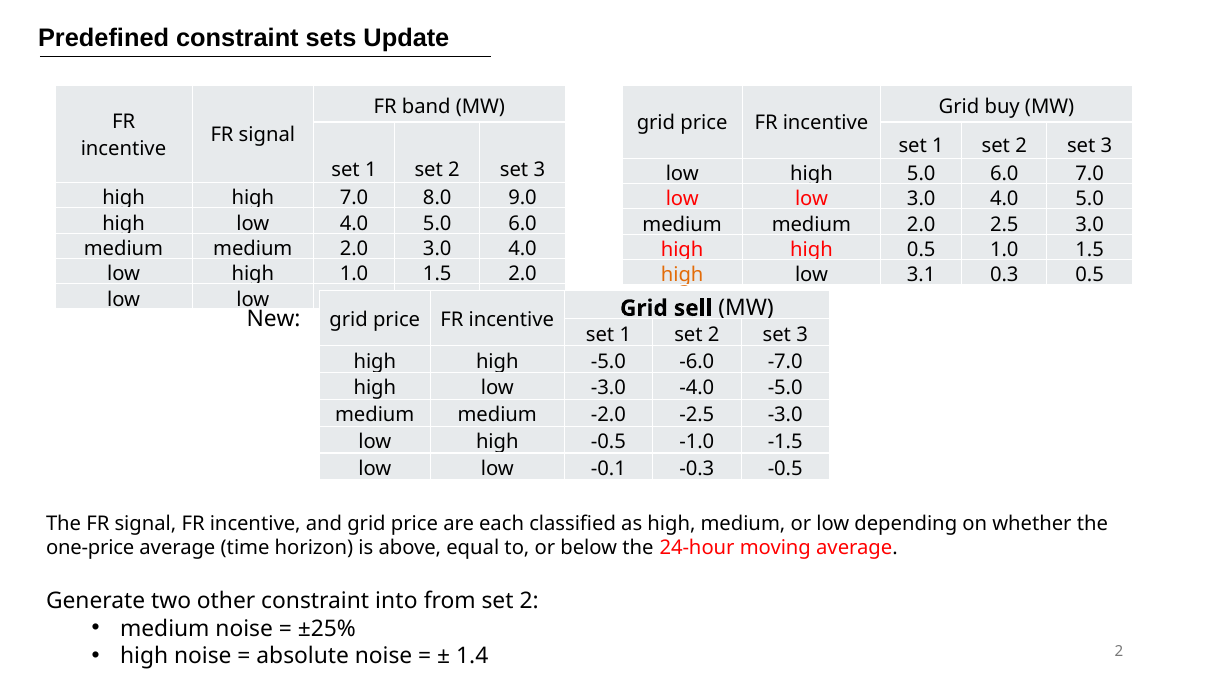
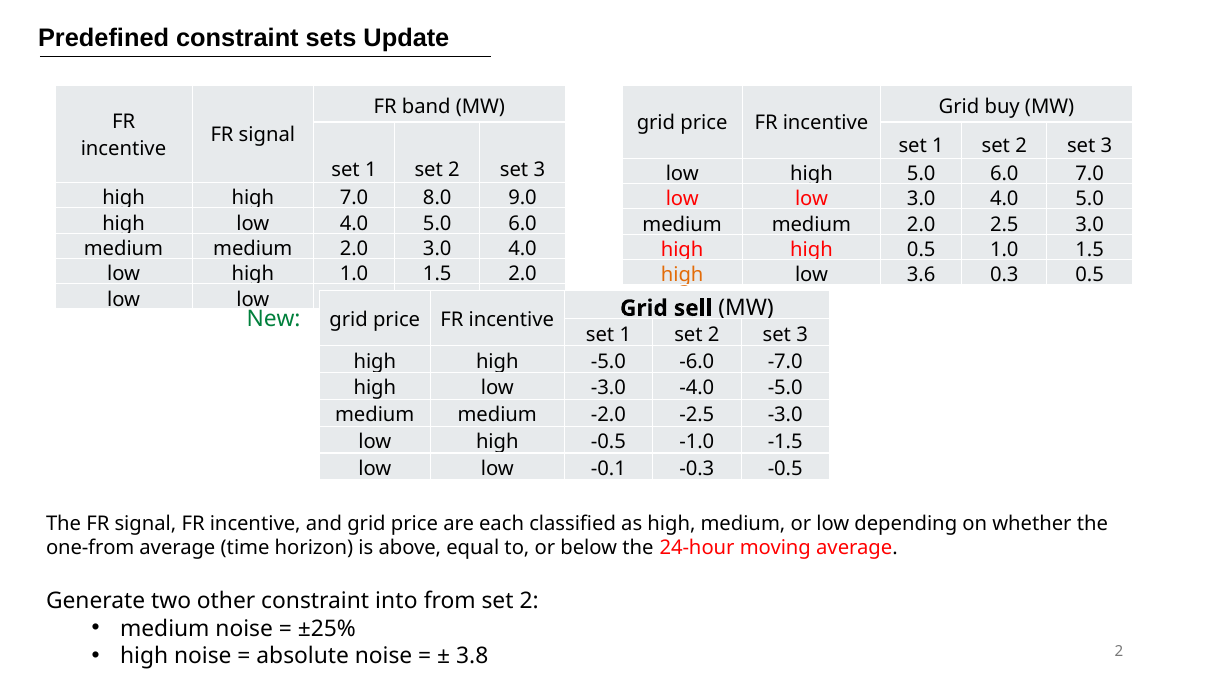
3.1: 3.1 -> 3.6 (921, 275)
New colour: black -> green (274, 319)
one-price: one-price -> one-from (90, 548)
1.4: 1.4 -> 3.8 (472, 656)
